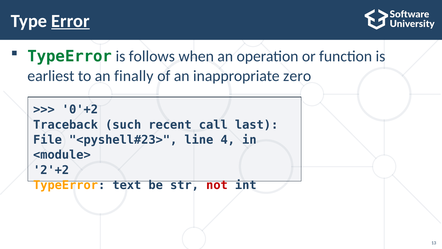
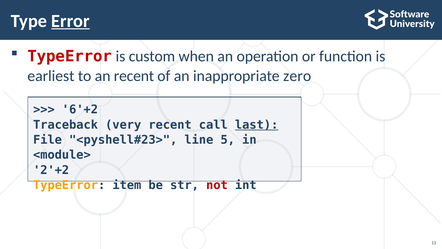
TypeError colour: green -> red (70, 56)
follows: follows -> custom (152, 56)
an finally: finally -> recent (134, 76)
0'+2: 0'+2 -> 6'+2 (80, 110)
such: such -> very (123, 125)
last underline: none -> present (257, 125)
4: 4 -> 5 (228, 140)
text: text -> item (127, 185)
